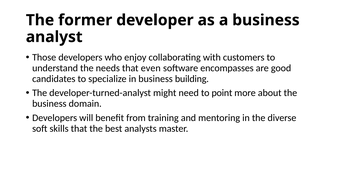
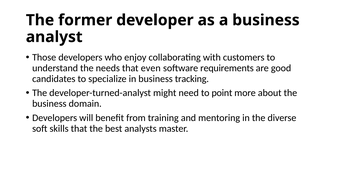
encompasses: encompasses -> requirements (227, 68)
building: building -> tracking (192, 79)
